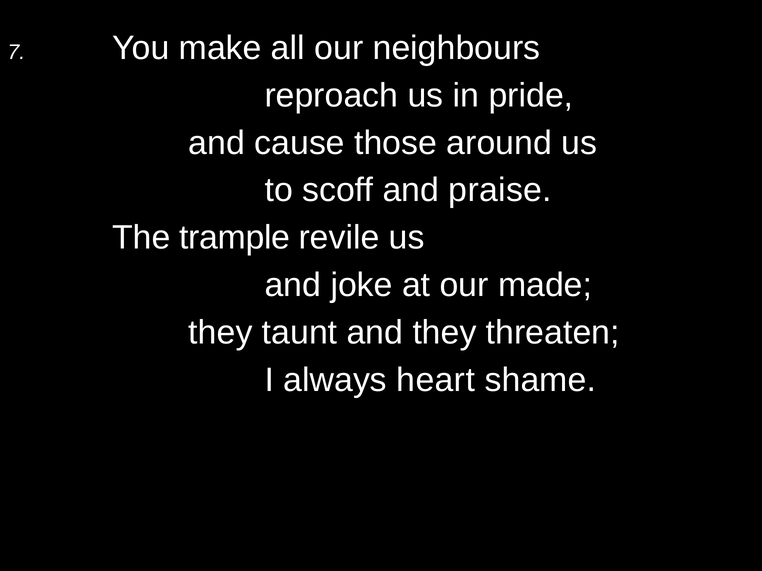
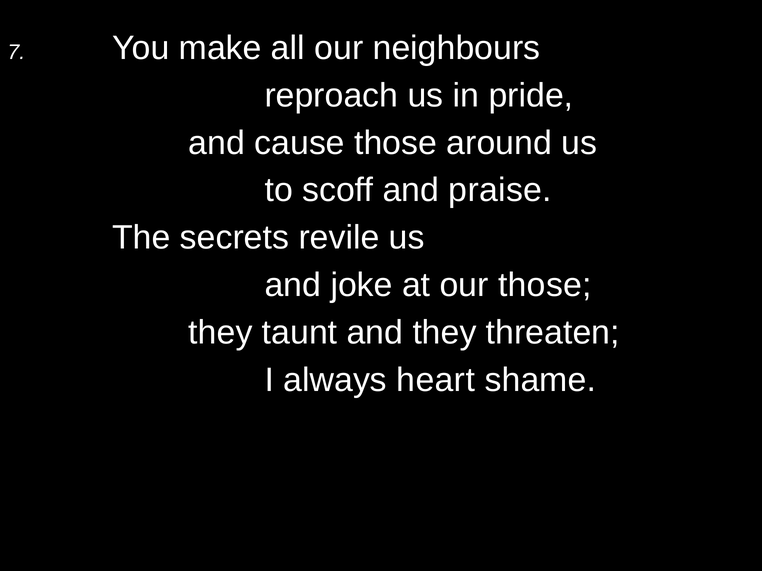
trample: trample -> secrets (235, 238)
our made: made -> those (545, 285)
